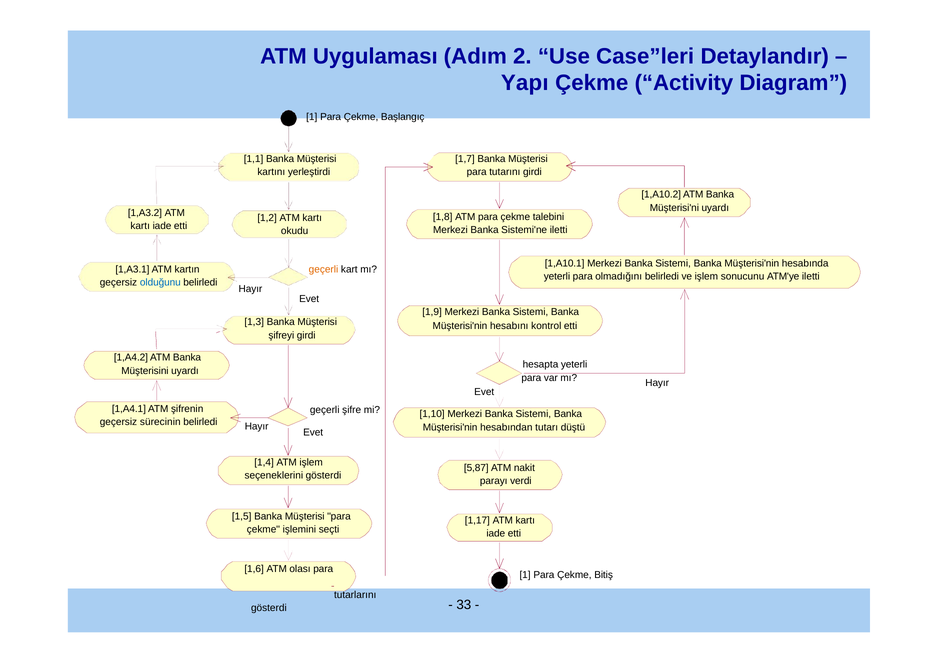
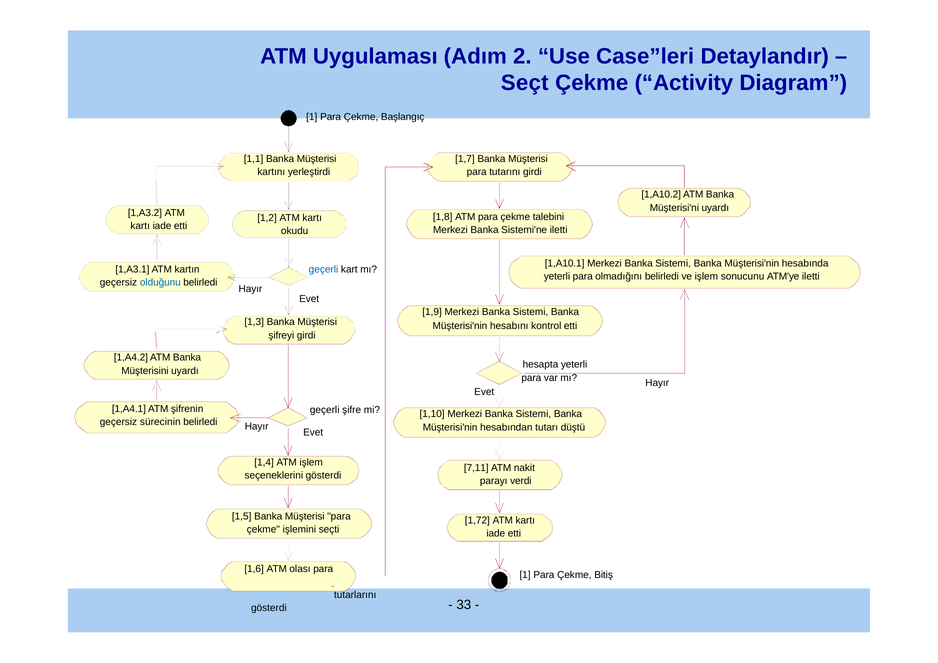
Yapı: Yapı -> Seçt (525, 83)
geçerli colour: orange -> blue (324, 270)
5,87: 5,87 -> 7,11 (476, 468)
1,17: 1,17 -> 1,72 (477, 520)
